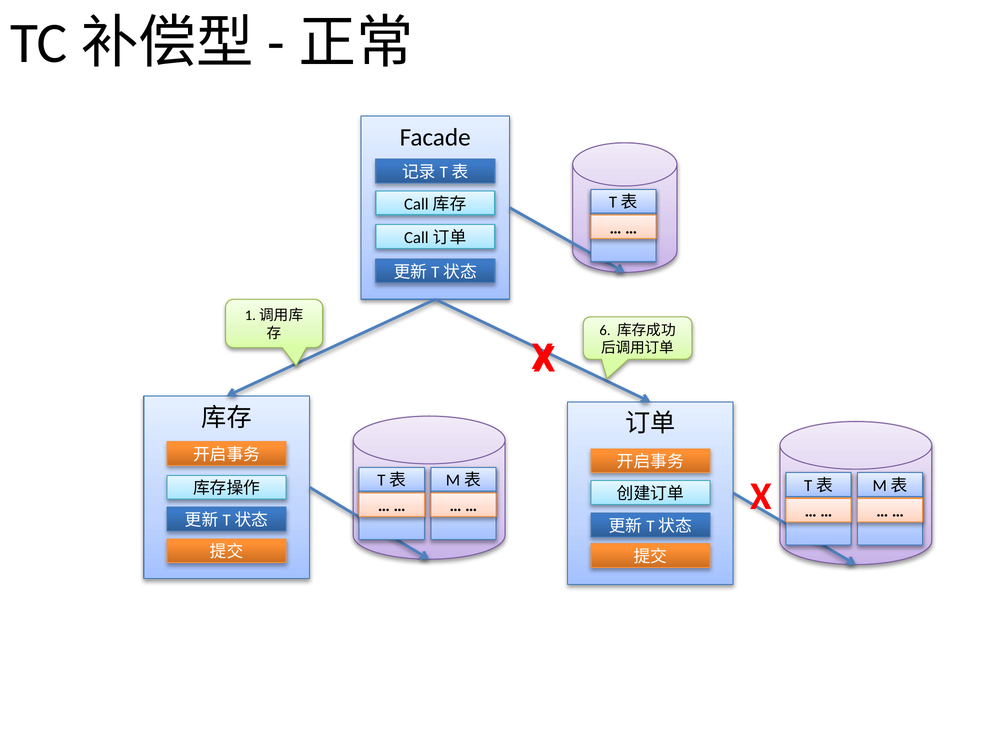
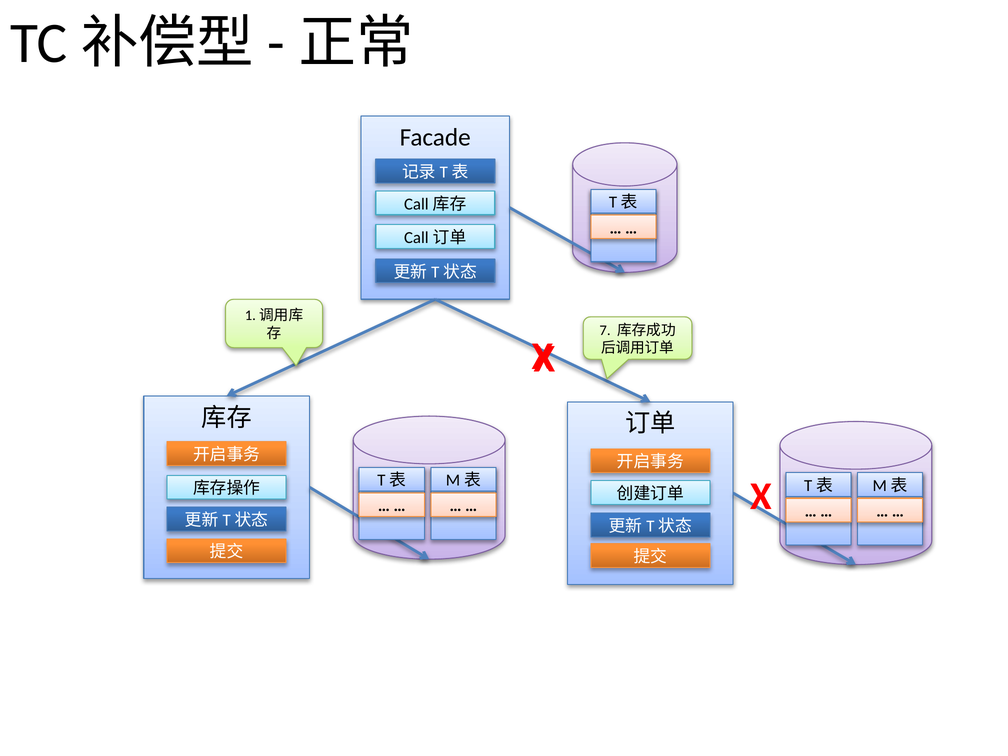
6: 6 -> 7 (605, 330)
